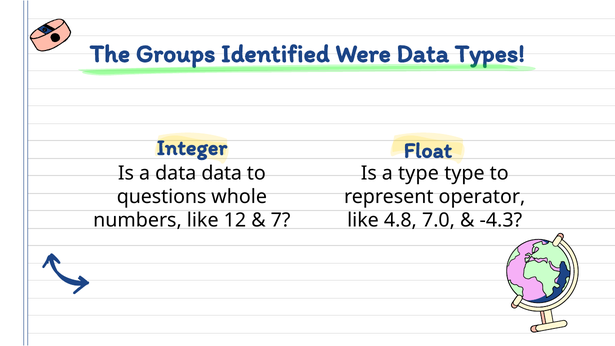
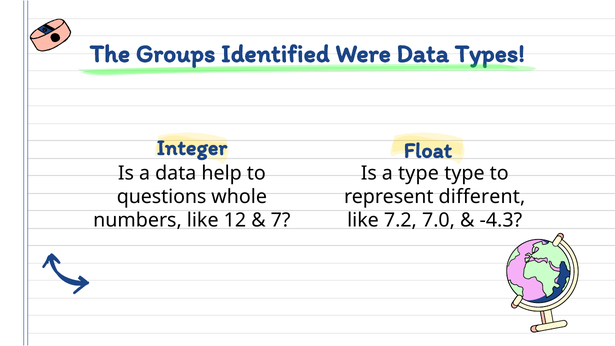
data data: data -> help (222, 173)
operator: operator -> different (482, 197)
4.8: 4.8 -> 7.2 (400, 220)
